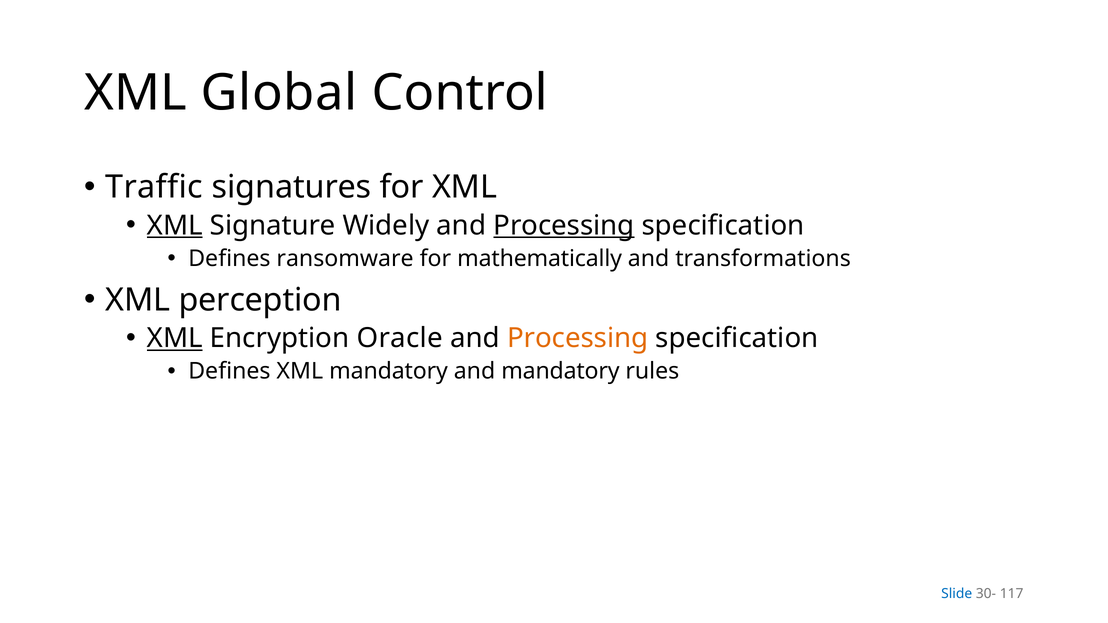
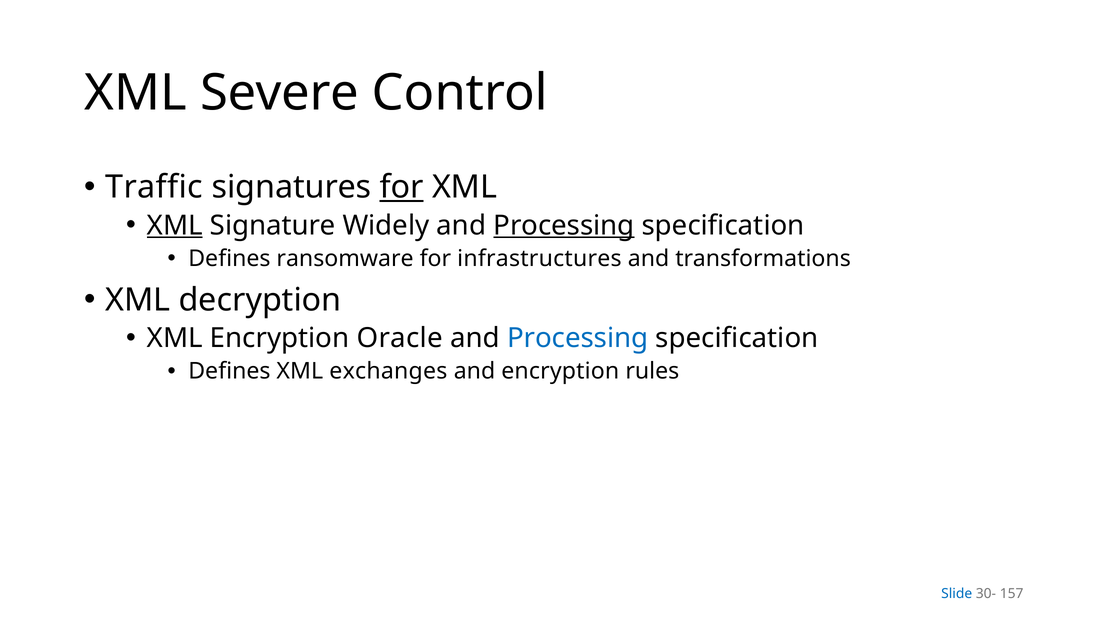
Global: Global -> Severe (279, 93)
for underline: none -> present (402, 187)
mathematically: mathematically -> infrastructures (539, 259)
perception: perception -> decryption (260, 300)
XML underline: present -> none (175, 338)
Processing colour: orange -> blue (578, 338)
XML mandatory: mandatory -> exchanges (388, 372)
and mandatory: mandatory -> encryption (560, 372)
117: 117 -> 157 (1012, 594)
